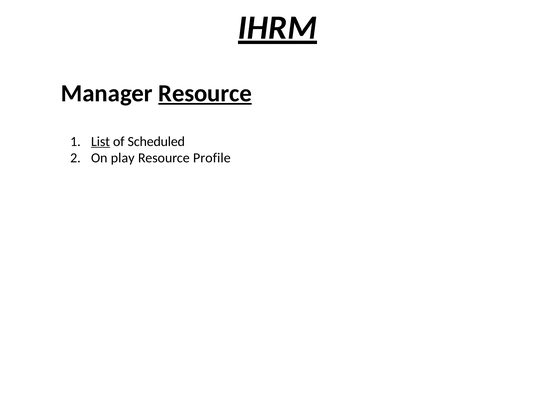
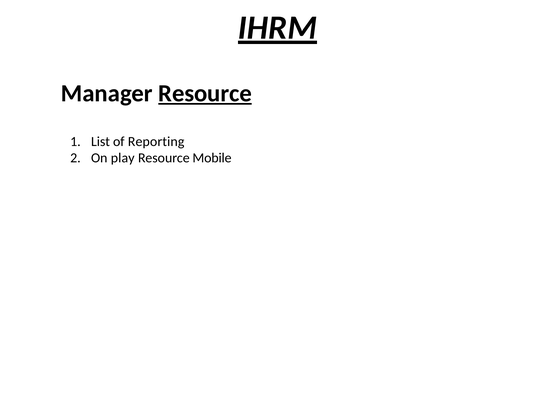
List underline: present -> none (100, 142)
Scheduled: Scheduled -> Reporting (156, 142)
Profile: Profile -> Mobile (212, 158)
